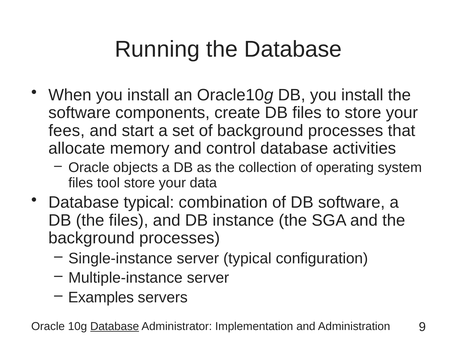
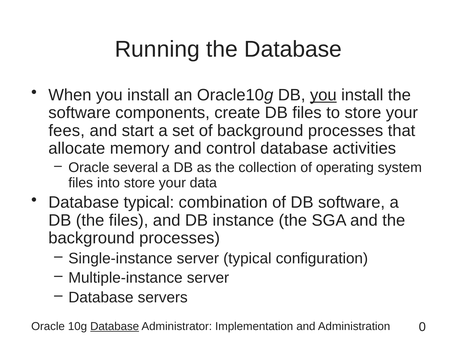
you underline: none -> present (323, 95)
objects: objects -> several (136, 168)
tool: tool -> into (108, 183)
Examples: Examples -> Database (101, 297)
9: 9 -> 0 (422, 327)
